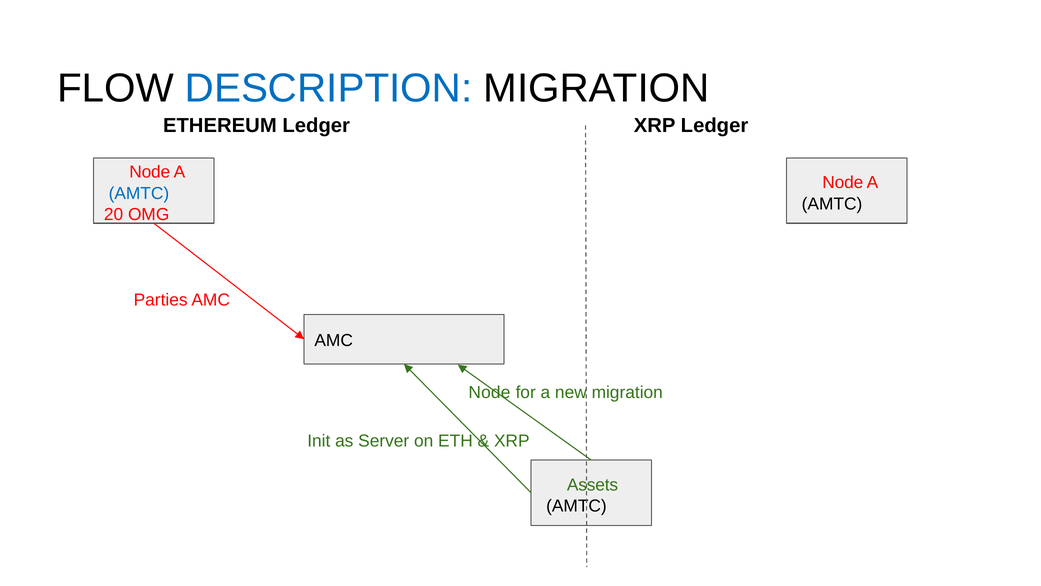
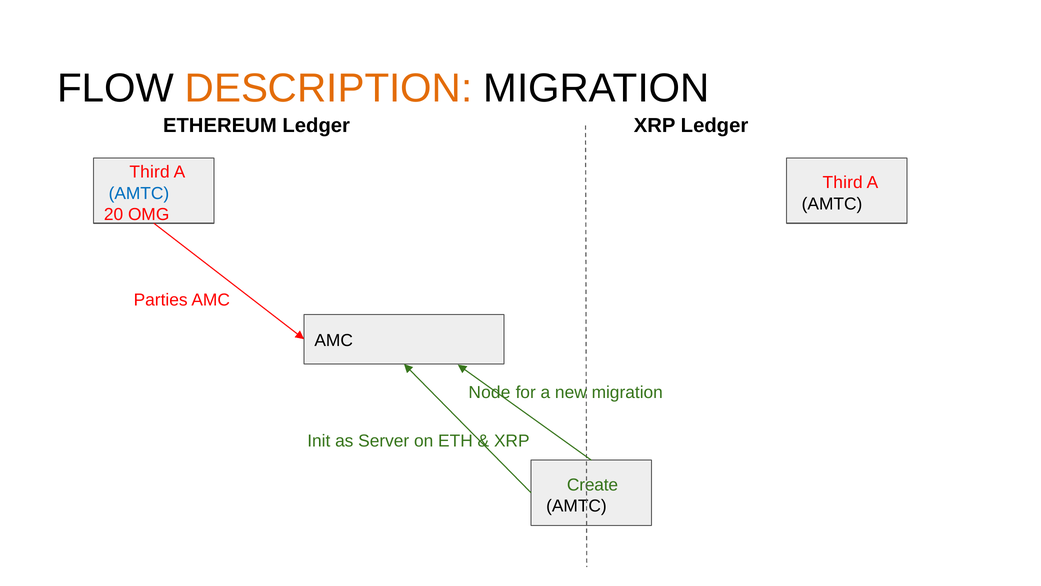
DESCRIPTION colour: blue -> orange (329, 88)
Node: Node -> Third (150, 172)
Node: Node -> Third (843, 182)
Assets: Assets -> Create (593, 484)
